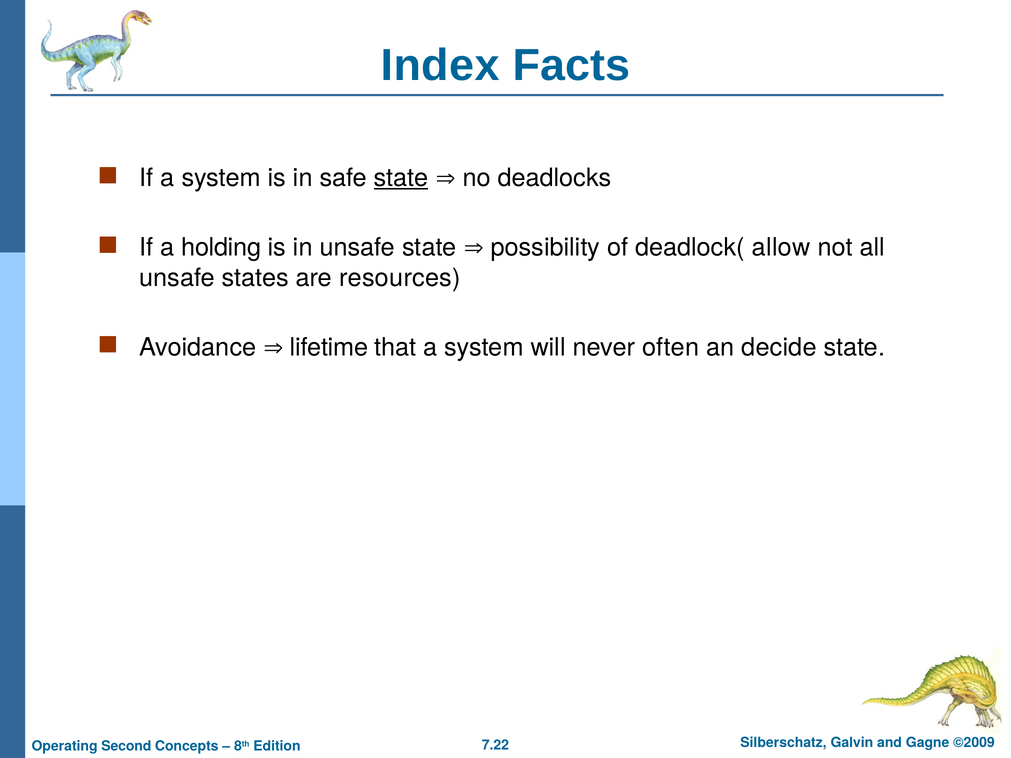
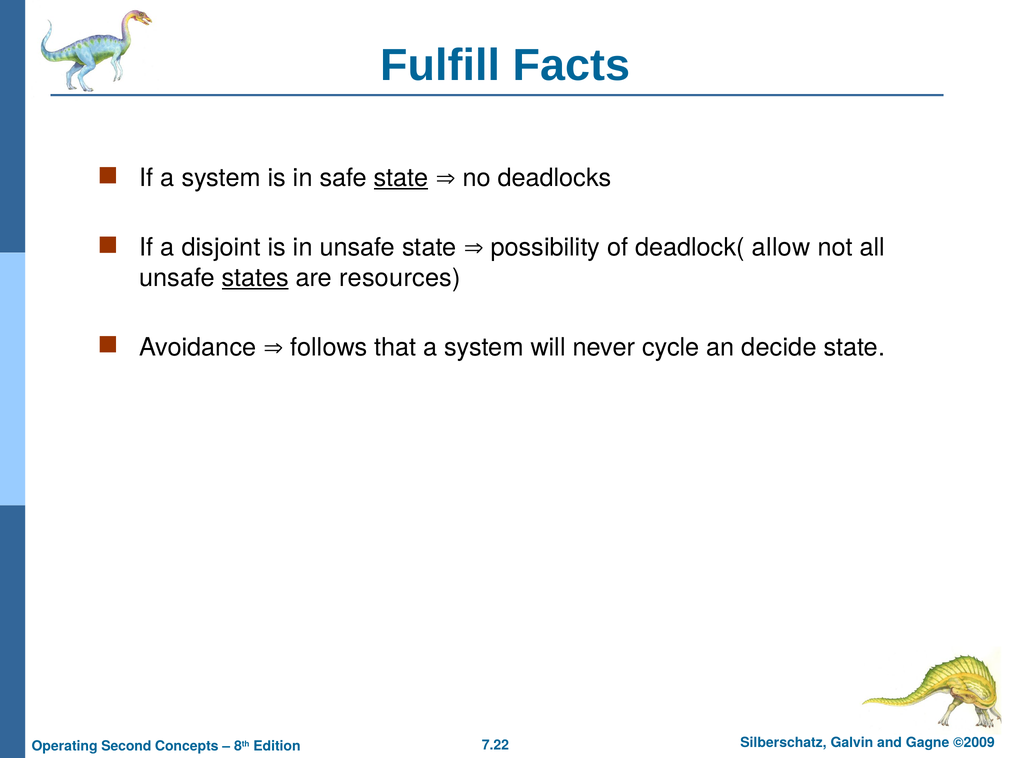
Index: Index -> Fulfill (440, 66)
holding: holding -> disjoint (221, 248)
states underline: none -> present (255, 278)
lifetime: lifetime -> follows (329, 347)
often: often -> cycle (671, 347)
